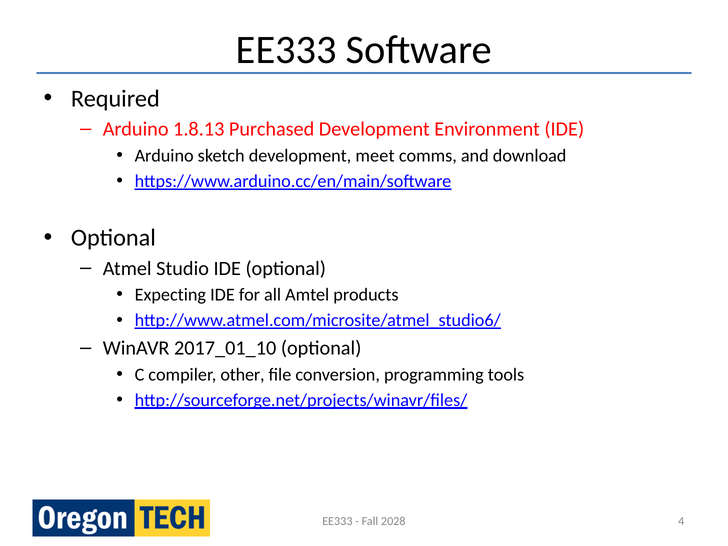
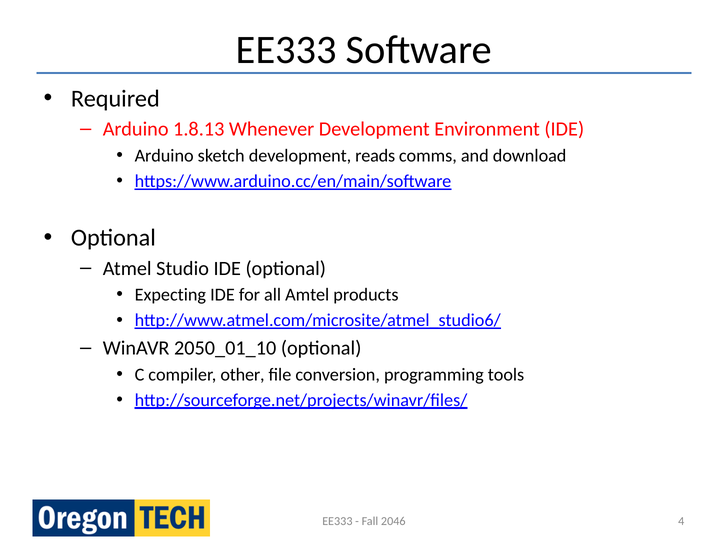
Purchased: Purchased -> Whenever (272, 129)
meet: meet -> reads (375, 156)
2017_01_10: 2017_01_10 -> 2050_01_10 (225, 348)
2028: 2028 -> 2046 (393, 521)
